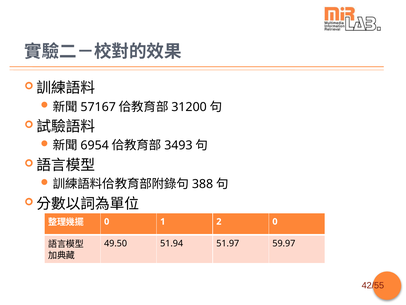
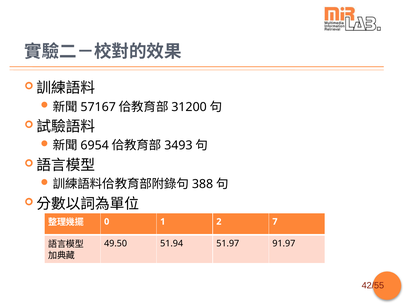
2 0: 0 -> 7 (275, 221)
59.97: 59.97 -> 91.97 (284, 243)
